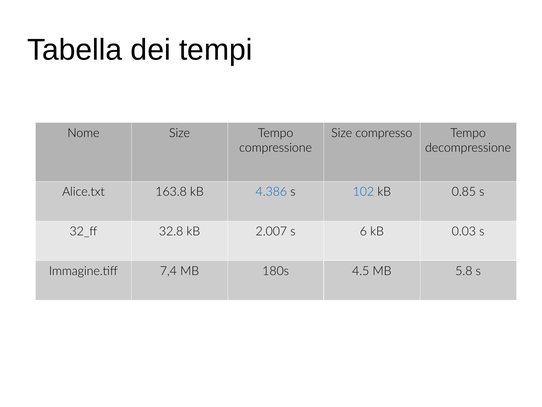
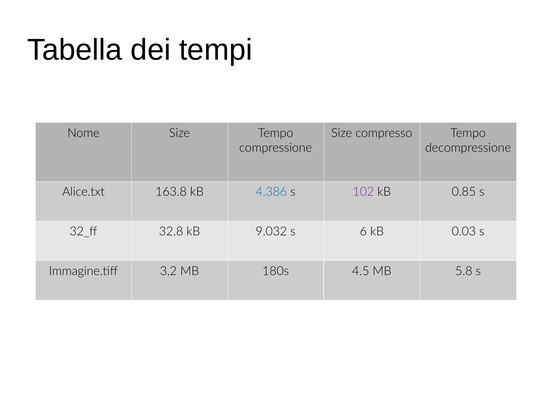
102 colour: blue -> purple (363, 192)
2.007: 2.007 -> 9.032 (271, 231)
7,4: 7,4 -> 3,2 (168, 271)
